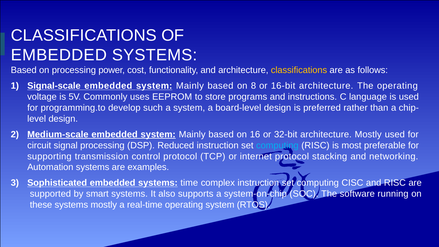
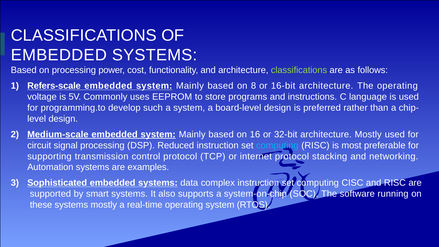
classifications colour: yellow -> light green (299, 70)
Signal-scale: Signal-scale -> Refers-scale (54, 86)
time: time -> data (189, 183)
